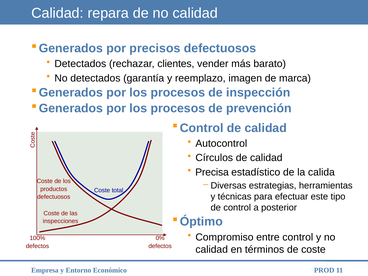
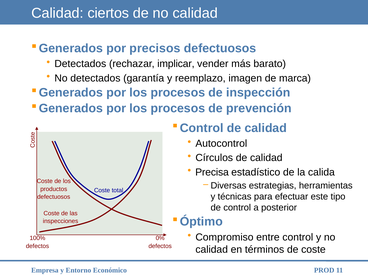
repara: repara -> ciertos (108, 13)
clientes: clientes -> implicar (176, 64)
